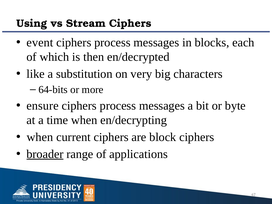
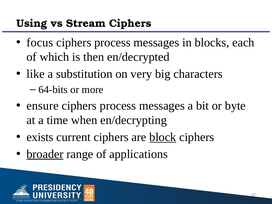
event: event -> focus (40, 42)
when: when -> exists (40, 137)
block underline: none -> present (163, 137)
